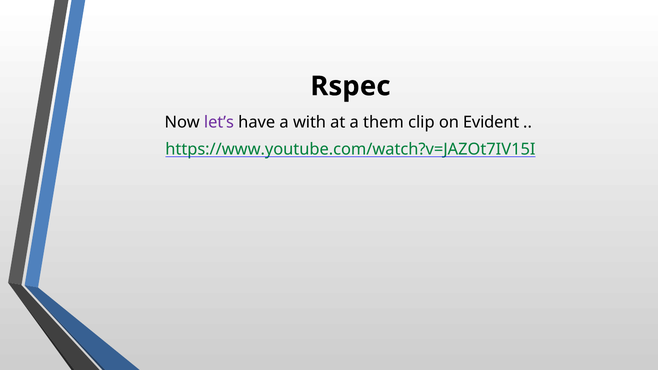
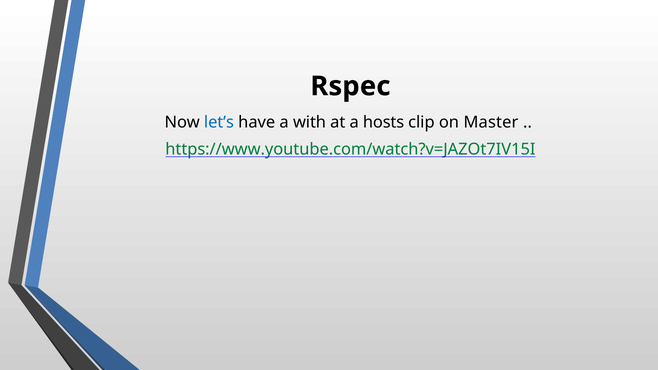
let’s colour: purple -> blue (219, 122)
them: them -> hosts (384, 122)
Evident: Evident -> Master (491, 122)
